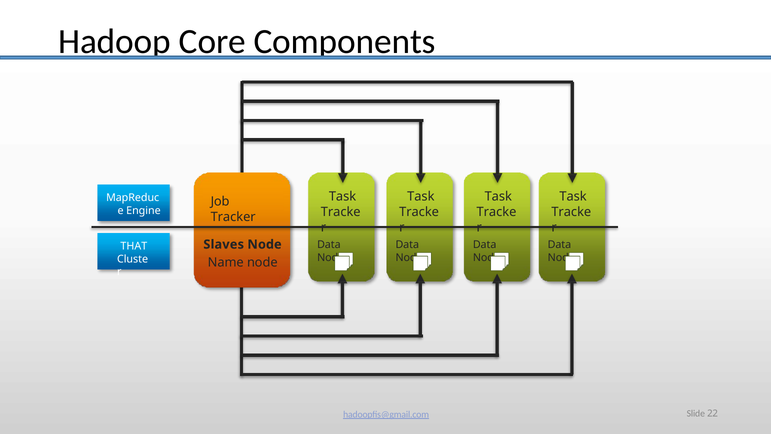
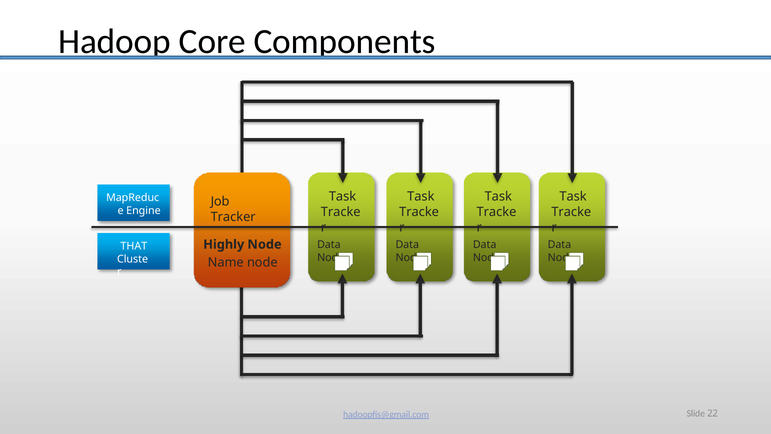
Slaves: Slaves -> Highly (224, 244)
